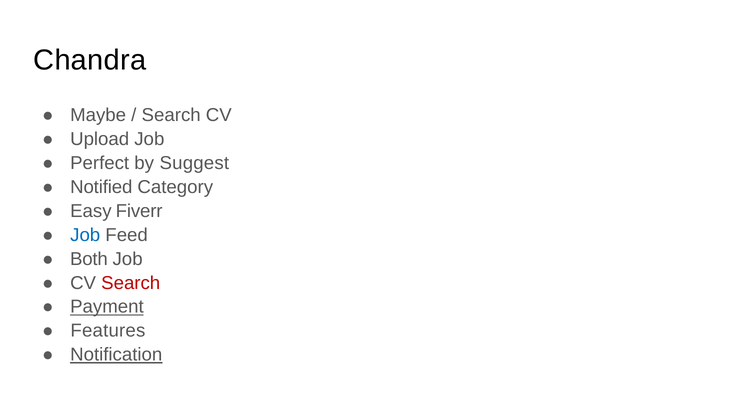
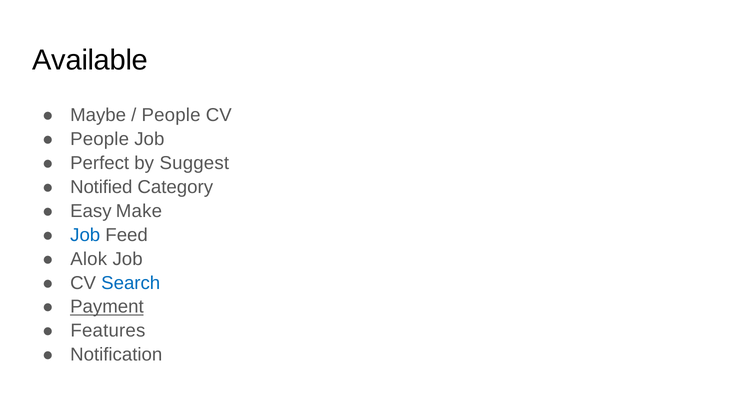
Chandra: Chandra -> Available (90, 60)
Search: Search -> People (171, 115)
Upload: Upload -> People (100, 139)
Fiverr: Fiverr -> Make (139, 211)
Both: Both -> Alok (89, 259)
Search colour: red -> blue (131, 283)
Notification underline: present -> none (116, 355)
